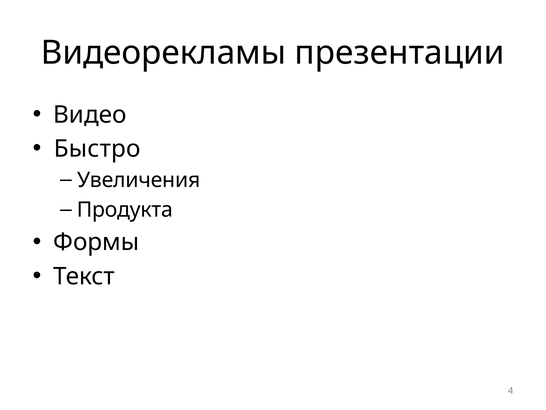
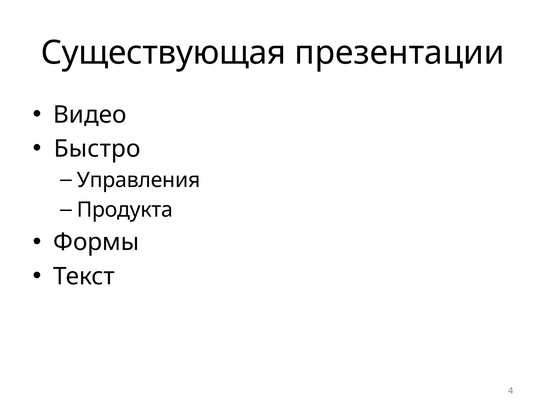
Видеорекламы: Видеорекламы -> Существующая (164, 53)
Увеличения: Увеличения -> Управления (139, 180)
